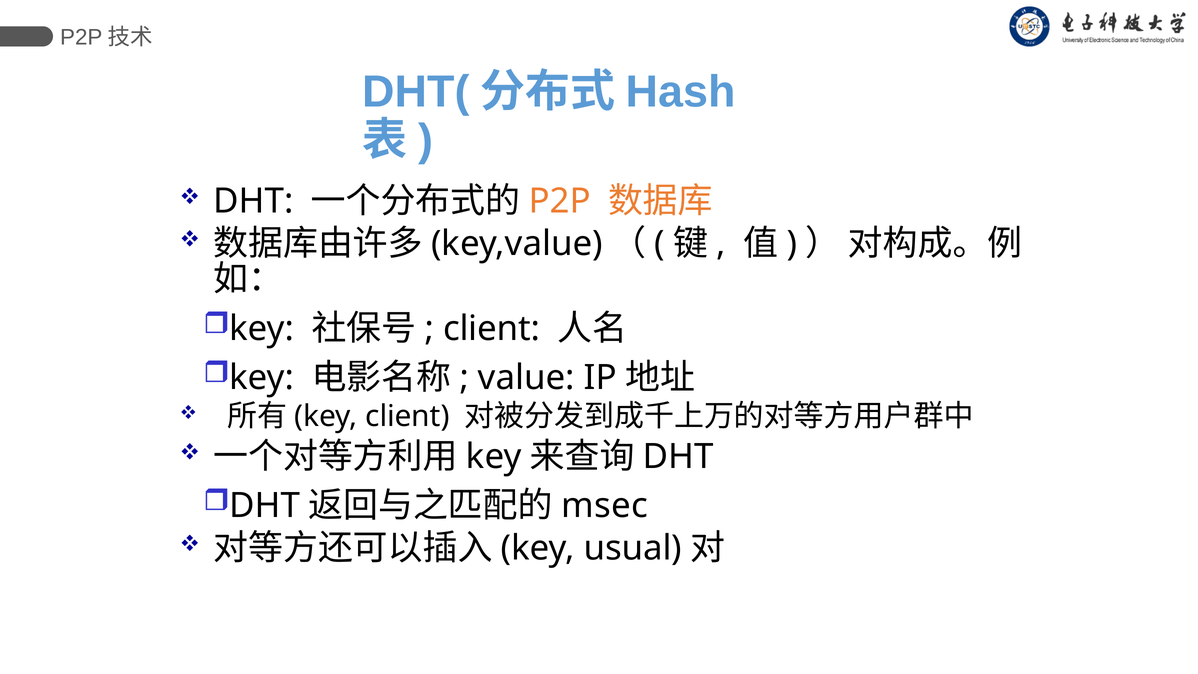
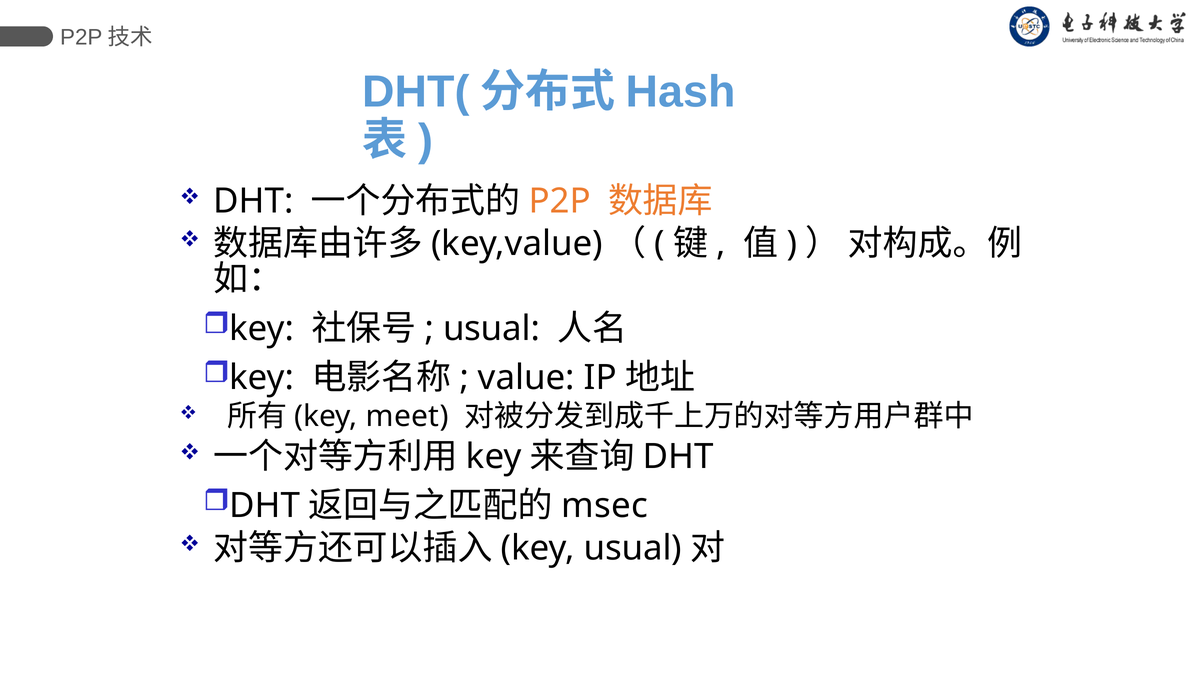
client: client -> usual (492, 328)
key client: client -> meet (407, 417)
